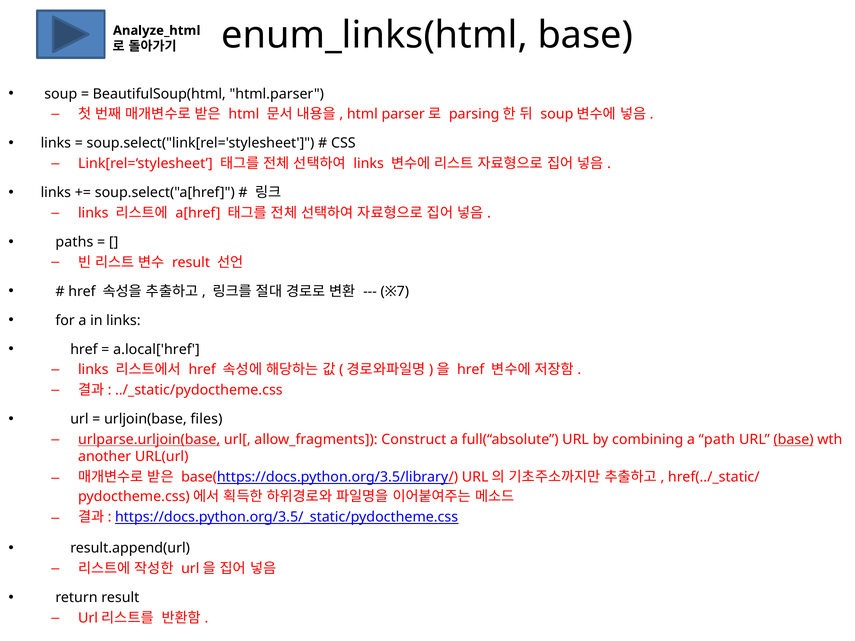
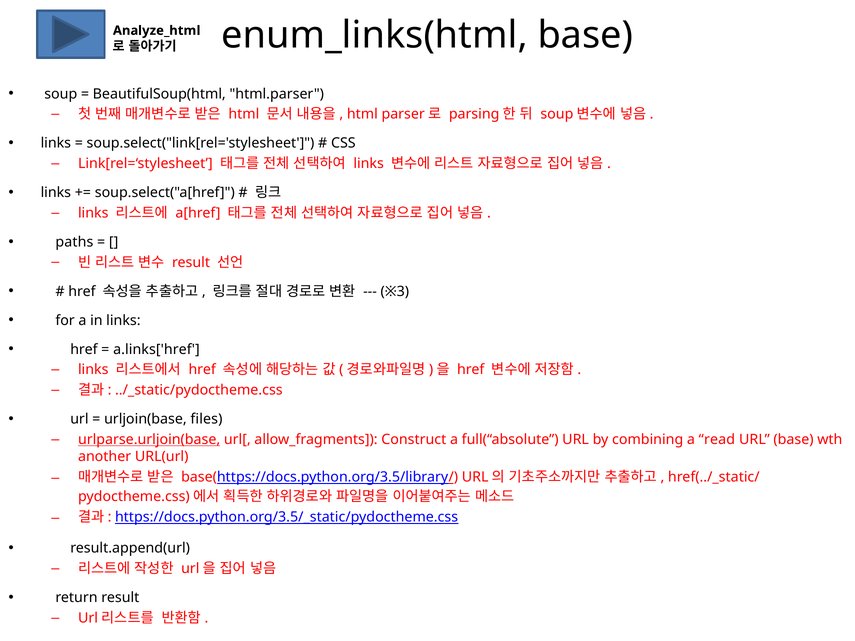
※7: ※7 -> ※3 (395, 292)
a.local['href: a.local['href -> a.links['href (156, 349)
path: path -> read (717, 440)
base underline: present -> none (794, 440)
